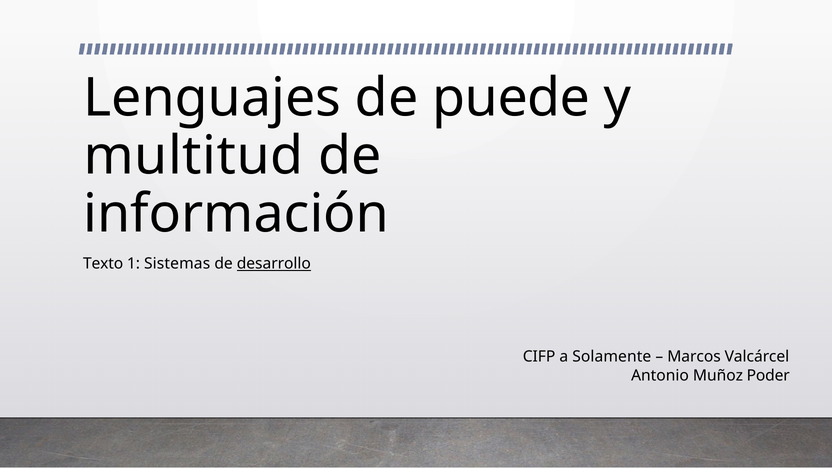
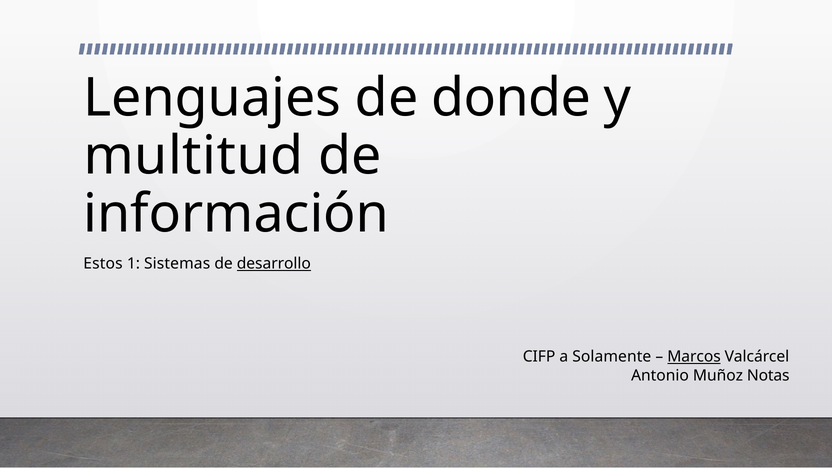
puede: puede -> donde (511, 98)
Texto: Texto -> Estos (103, 264)
Marcos underline: none -> present (694, 357)
Poder: Poder -> Notas (768, 375)
